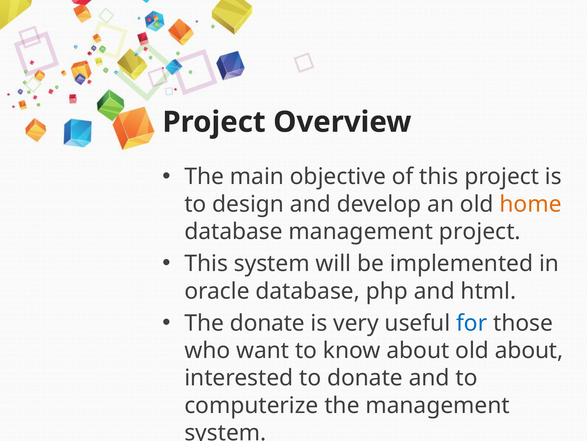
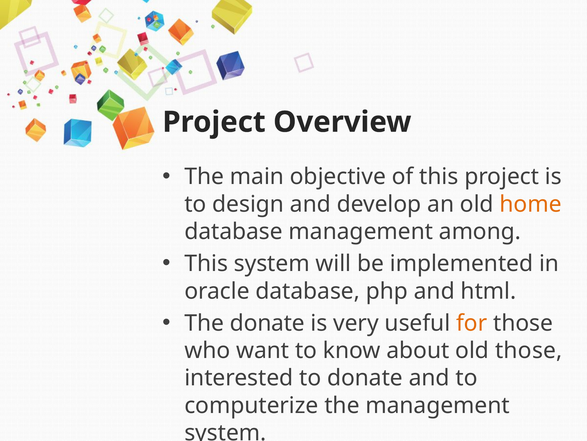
management project: project -> among (480, 231)
for colour: blue -> orange (472, 323)
old about: about -> those (529, 350)
